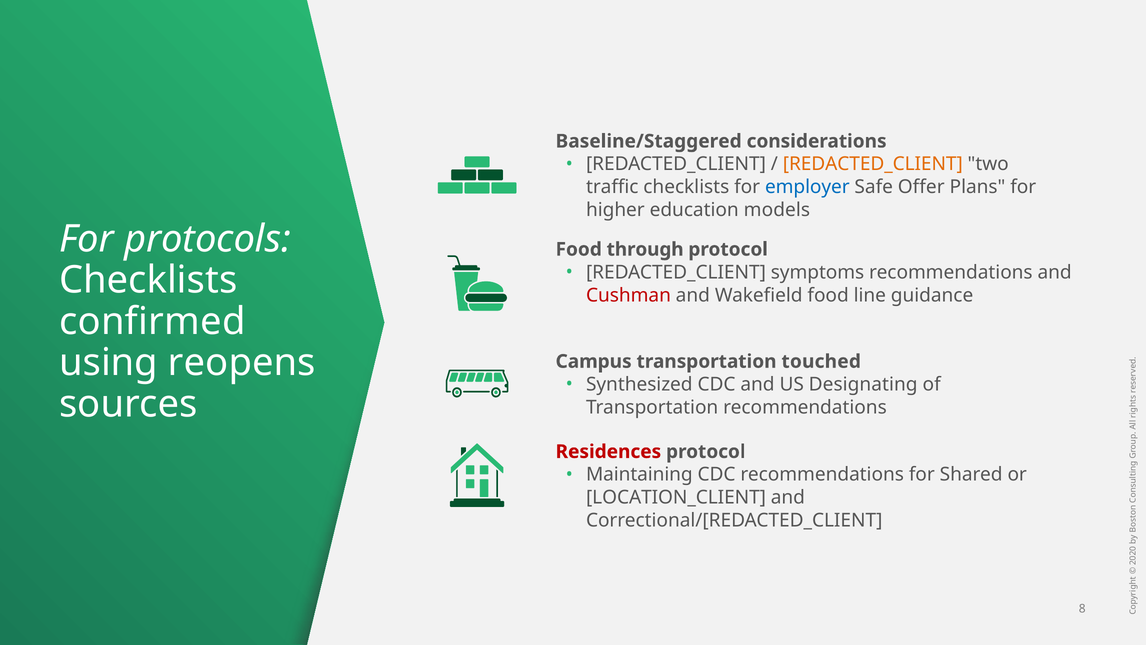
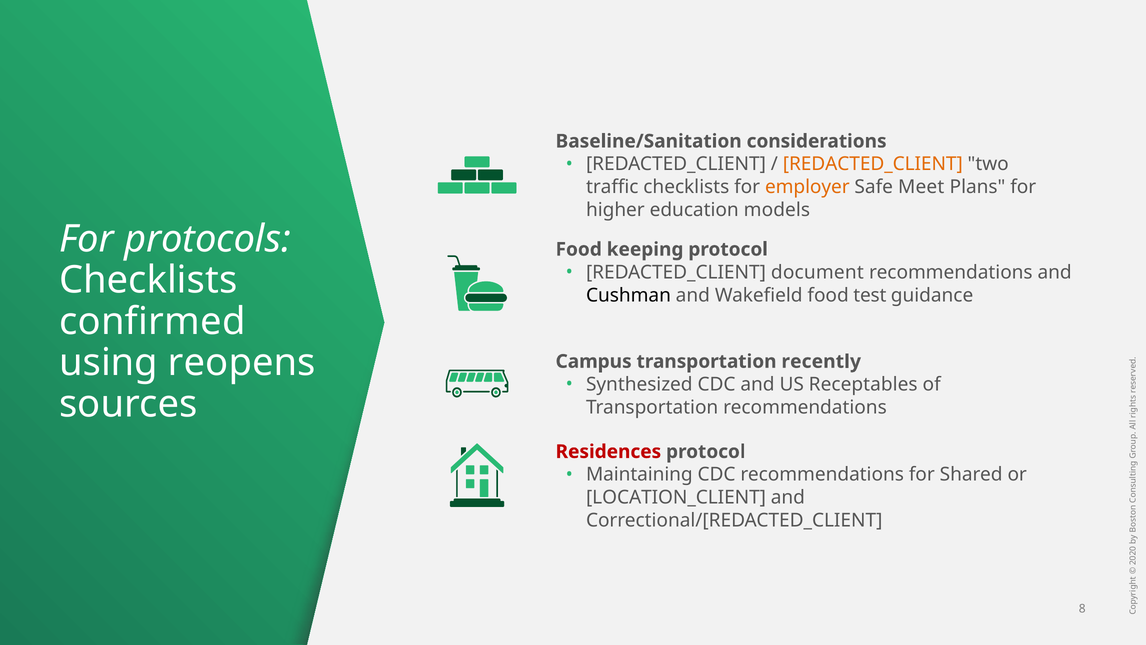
Baseline/Staggered: Baseline/Staggered -> Baseline/Sanitation (649, 141)
employer colour: blue -> orange (807, 187)
Offer: Offer -> Meet (921, 187)
through: through -> keeping (645, 249)
symptoms: symptoms -> document (817, 272)
Cushman colour: red -> black (628, 295)
line: line -> test (870, 295)
touched: touched -> recently (821, 361)
Designating: Designating -> Receptables (863, 384)
